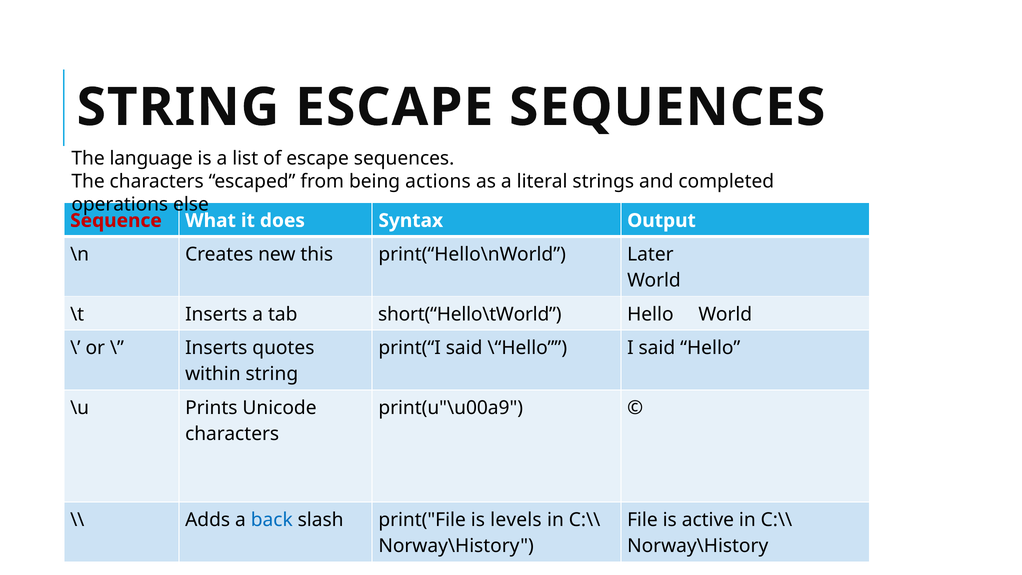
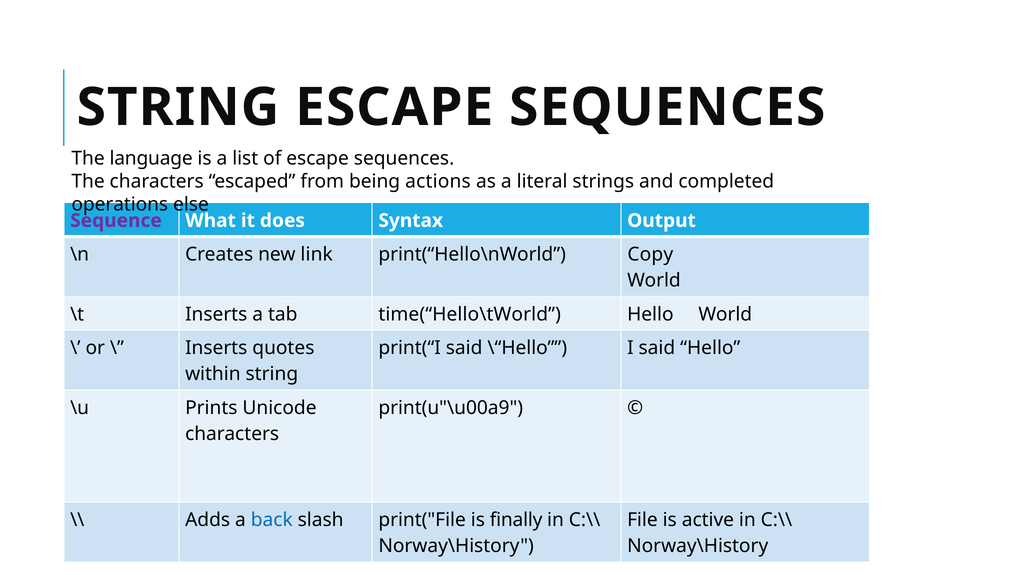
Sequence colour: red -> purple (116, 221)
this: this -> link (317, 254)
Later: Later -> Copy (650, 254)
short(“Hello\tWorld: short(“Hello\tWorld -> time(“Hello\tWorld (470, 314)
levels: levels -> finally (516, 520)
